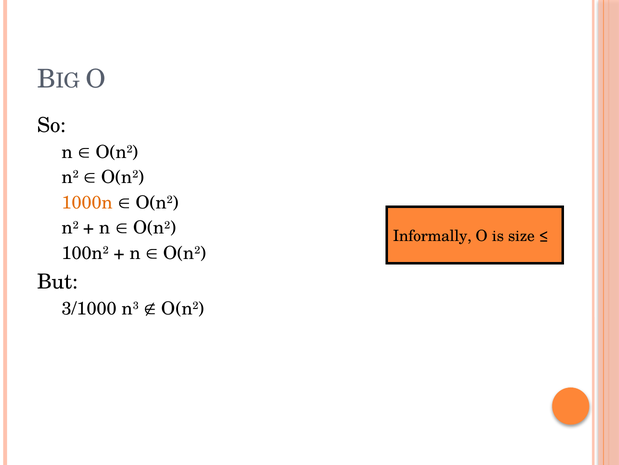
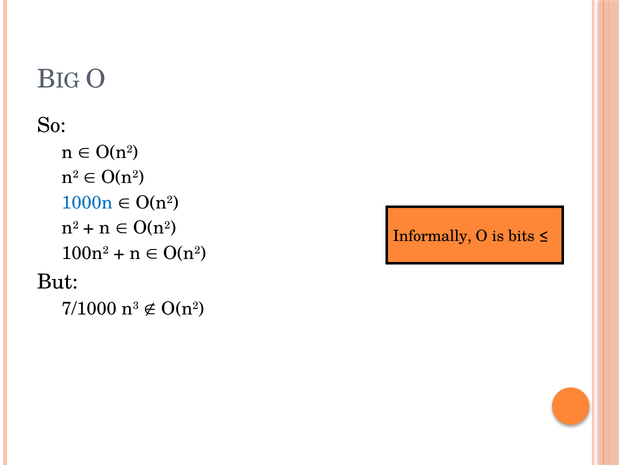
1000n colour: orange -> blue (87, 202)
size: size -> bits (521, 236)
3/1000: 3/1000 -> 7/1000 (89, 308)
